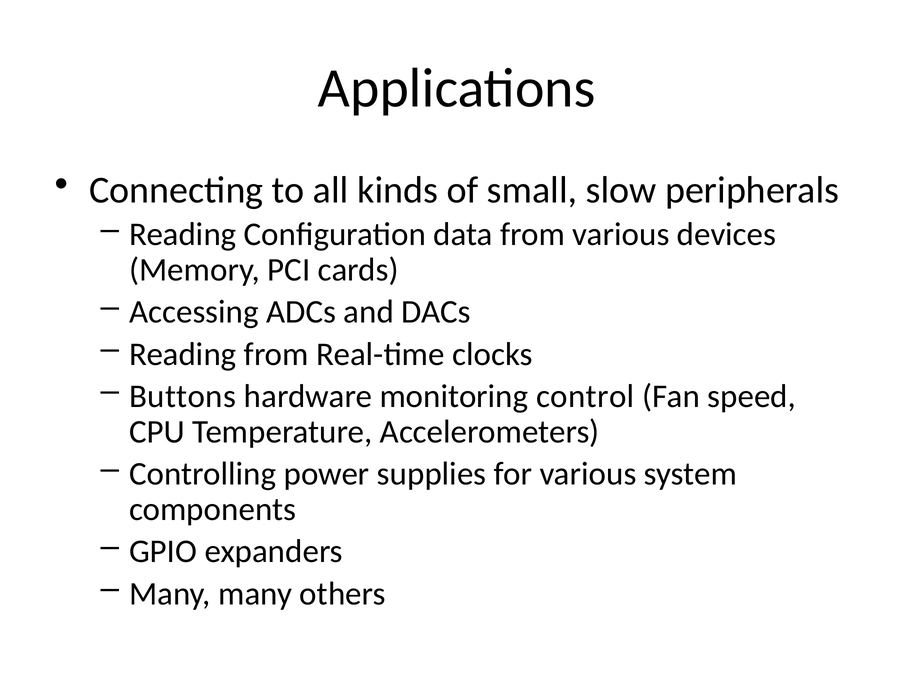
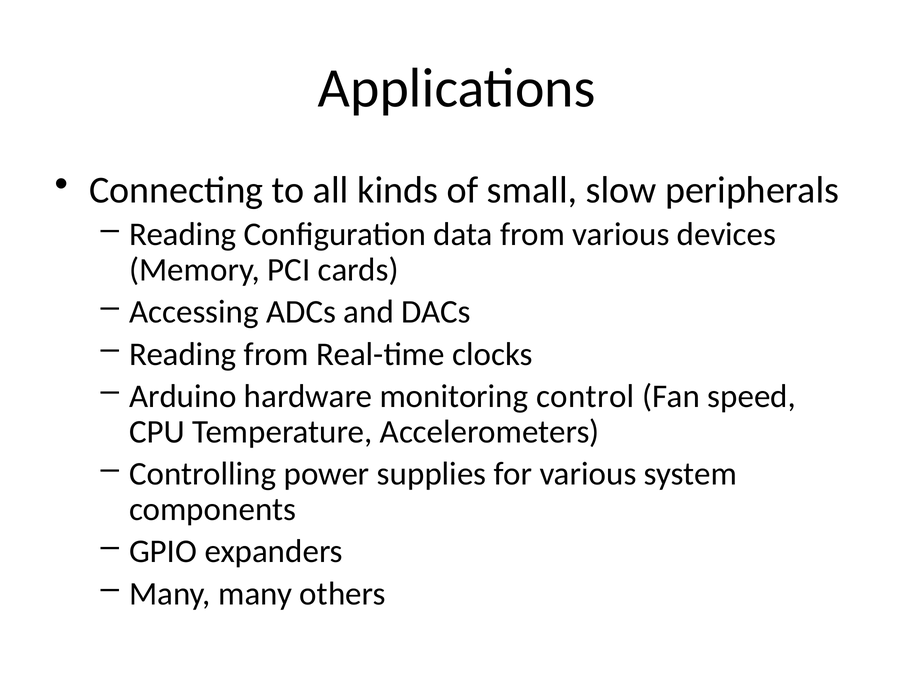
Buttons: Buttons -> Arduino (183, 396)
